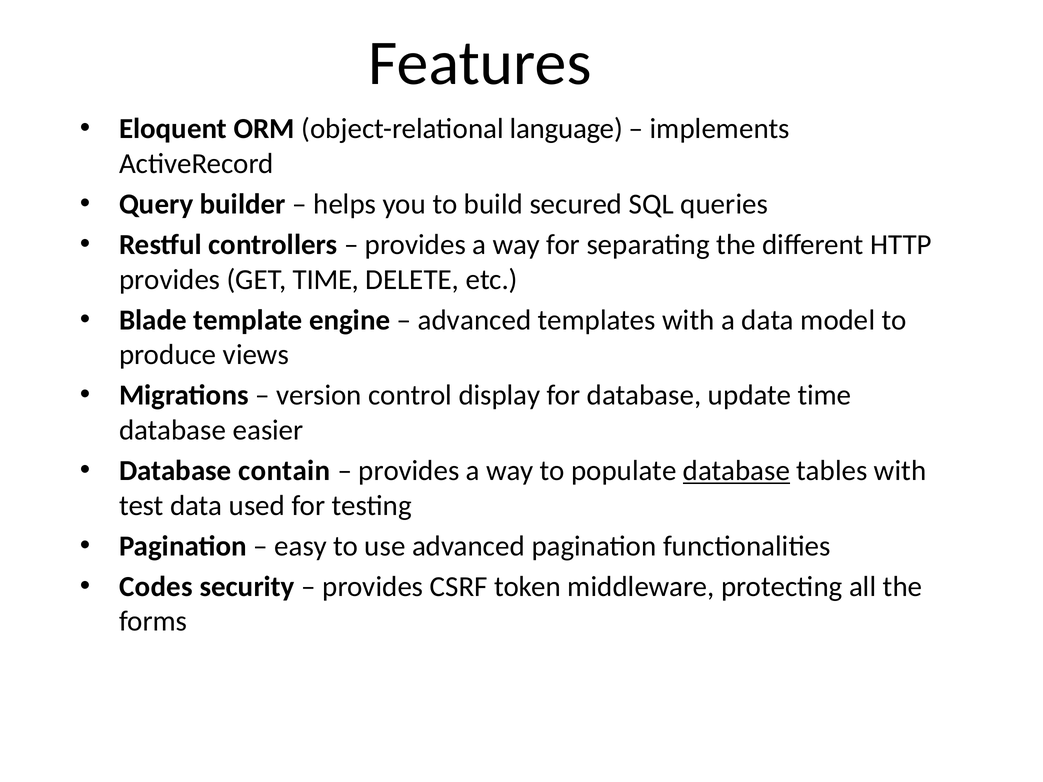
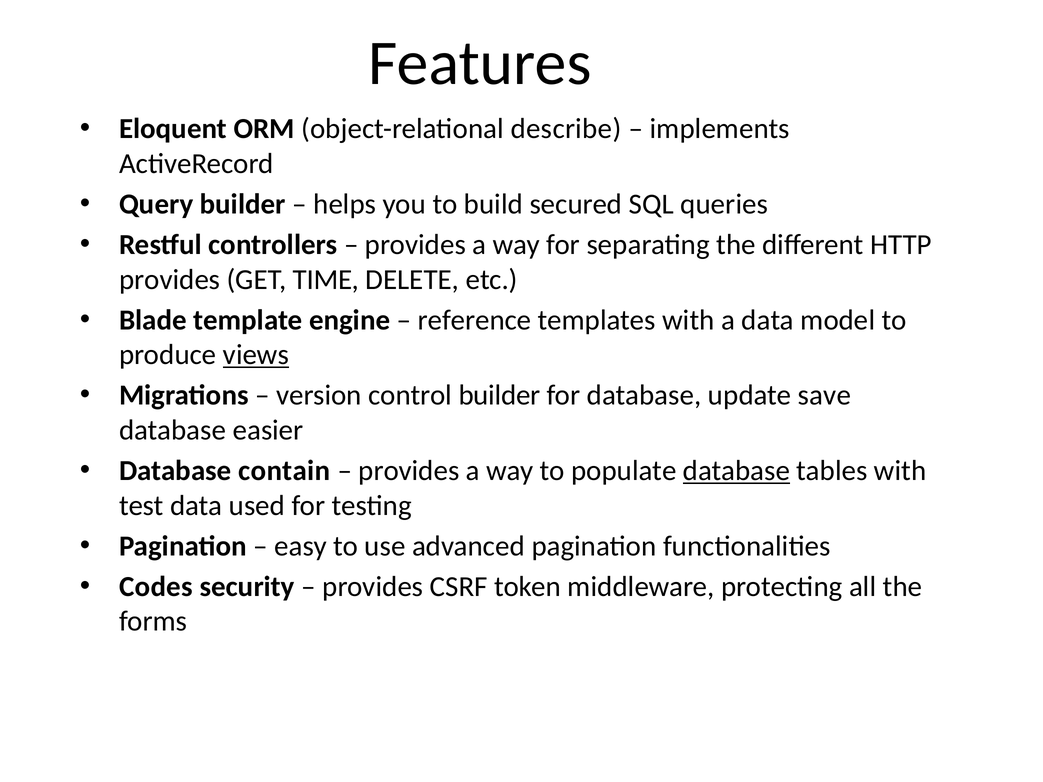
language: language -> describe (566, 129)
advanced: advanced -> reference (475, 320)
views underline: none -> present (256, 355)
control display: display -> builder (499, 396)
update time: time -> save (824, 396)
